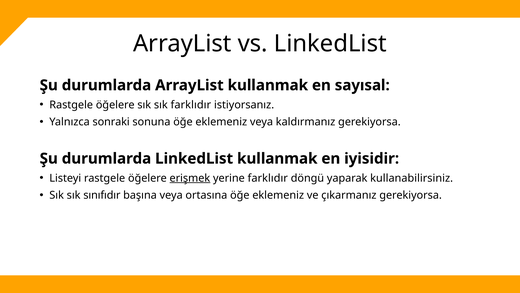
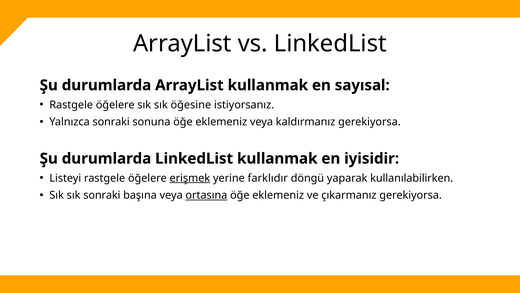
sık farklıdır: farklıdır -> öğesine (191, 105)
kullanabilirsiniz: kullanabilirsiniz -> kullanılabilirken (412, 178)
sık sınıfıdır: sınıfıdır -> sonraki (102, 195)
ortasına underline: none -> present (206, 195)
